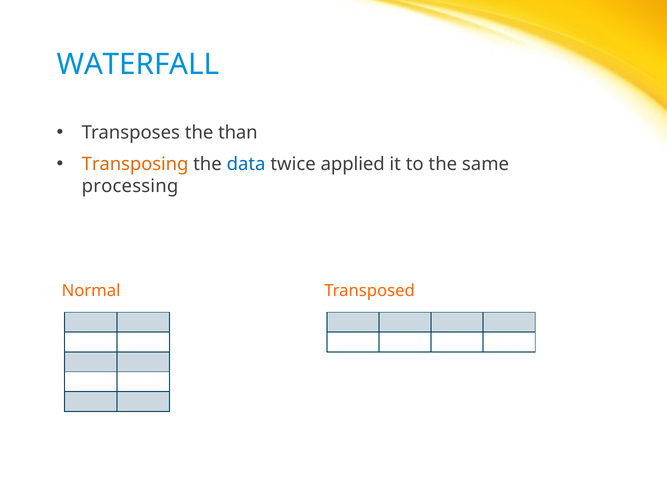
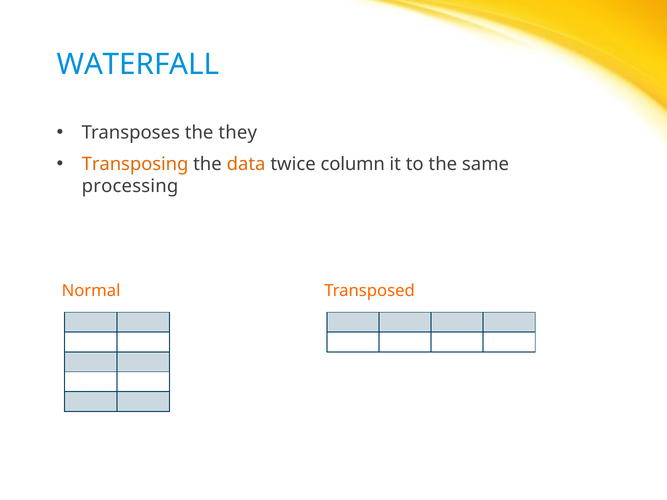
than: than -> they (238, 133)
data colour: blue -> orange (246, 164)
applied: applied -> column (353, 164)
